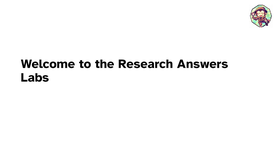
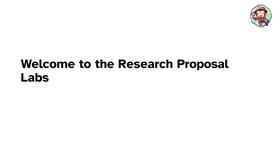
Answers: Answers -> Proposal (203, 64)
